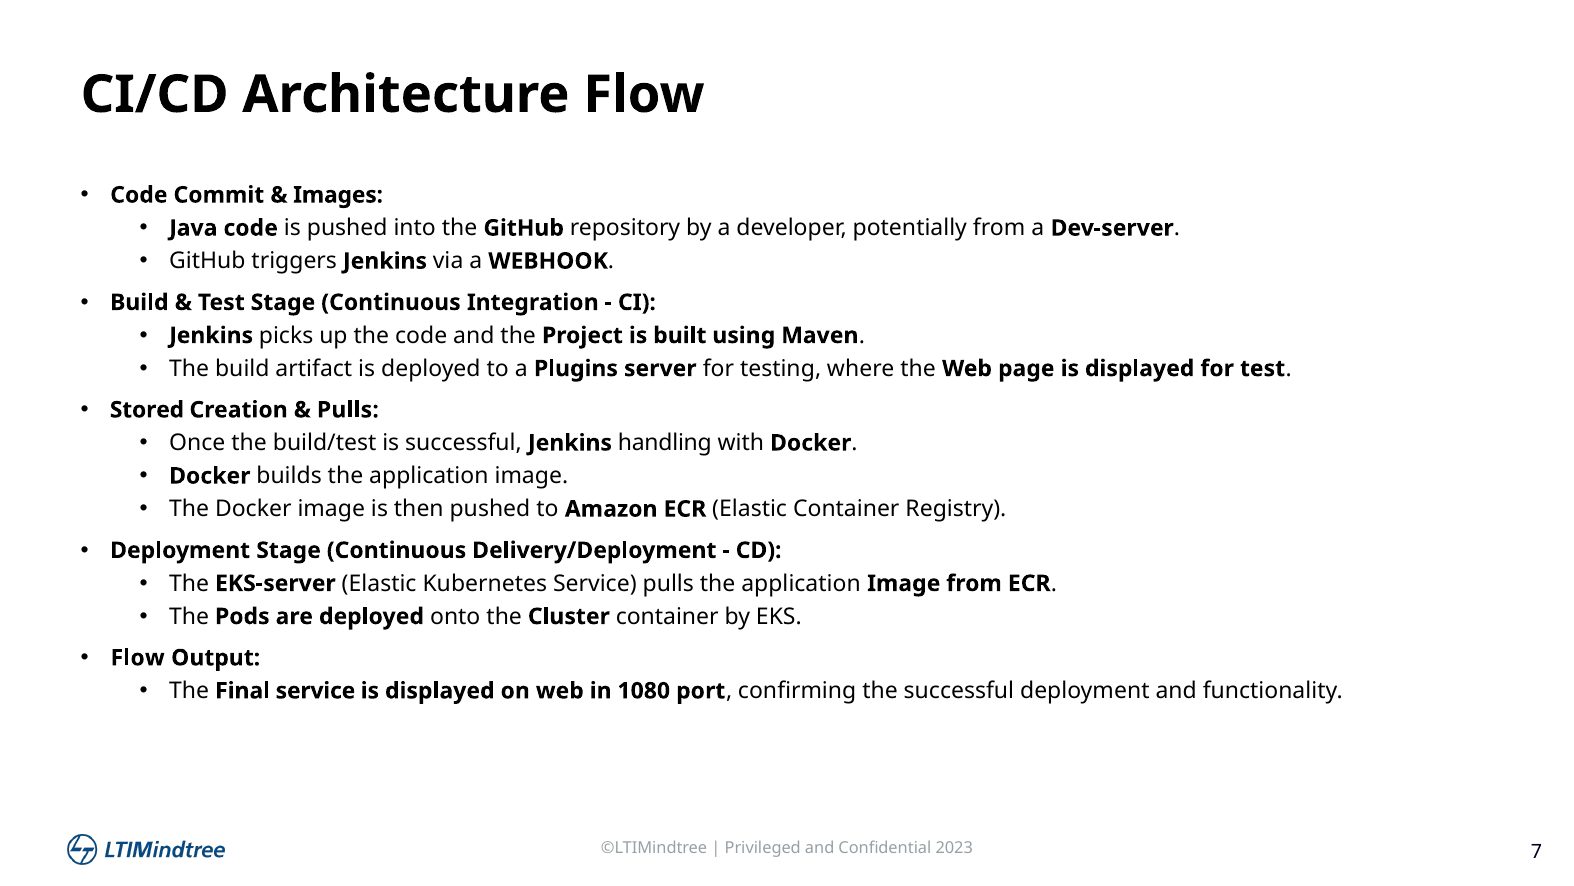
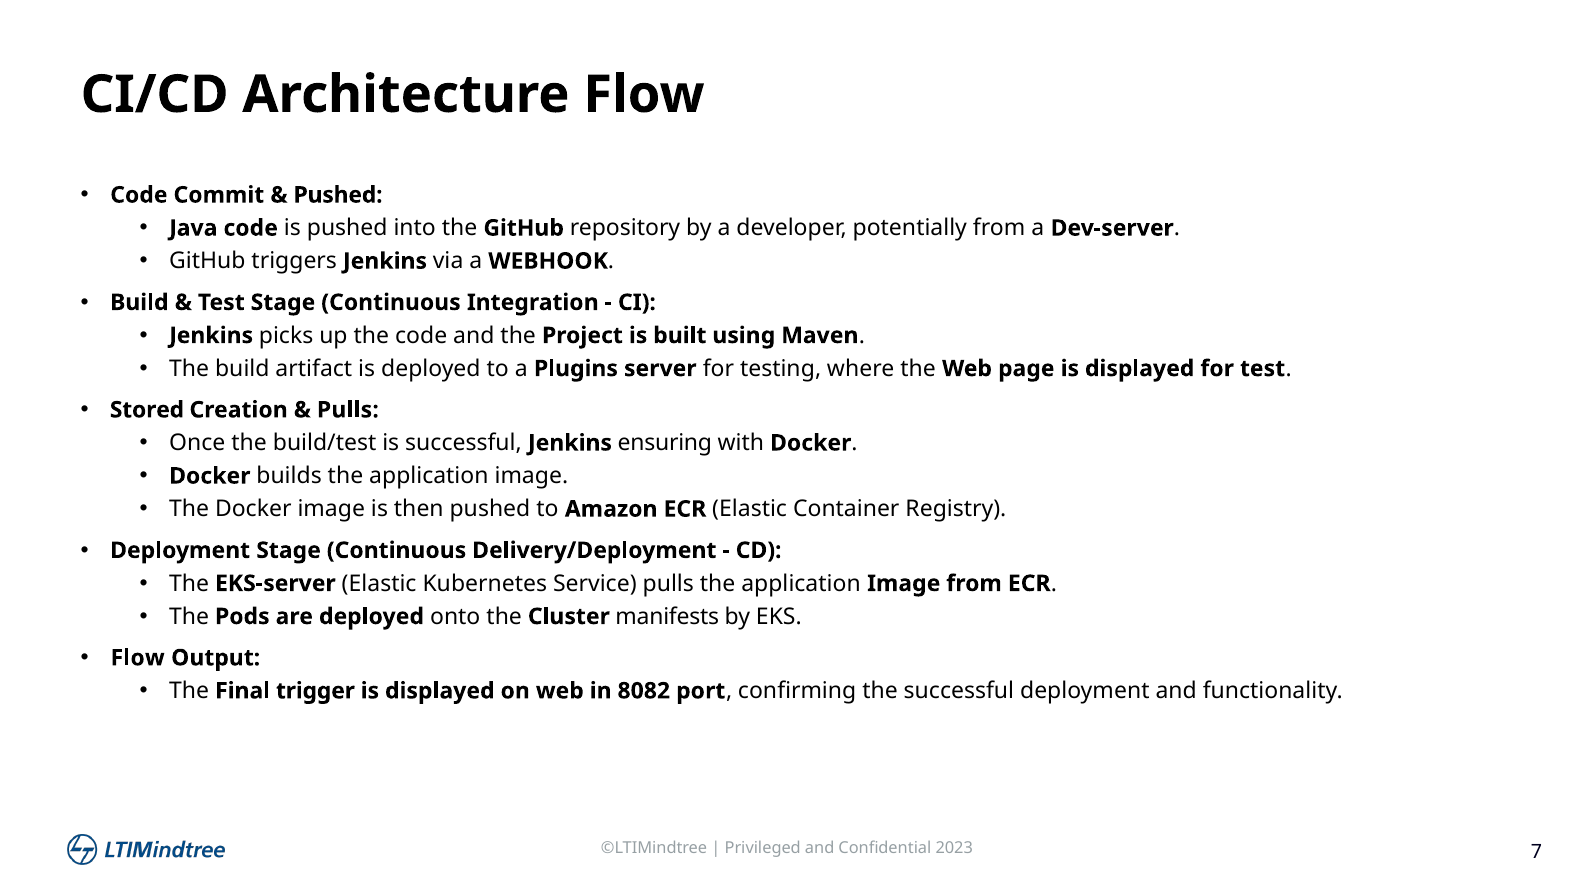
Images: Images -> Pushed (338, 195)
handling: handling -> ensuring (665, 443)
Cluster container: container -> manifests (667, 616)
Final service: service -> trigger (315, 690)
1080: 1080 -> 8082 (644, 690)
